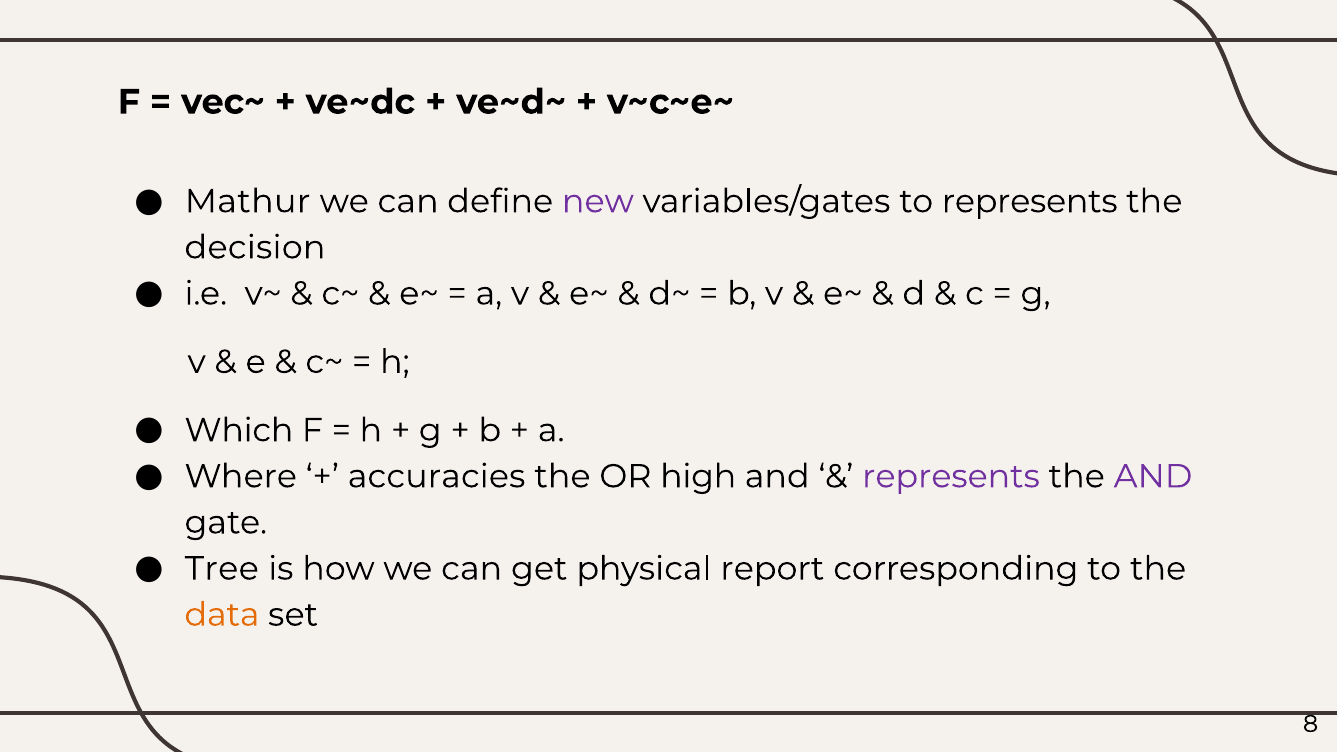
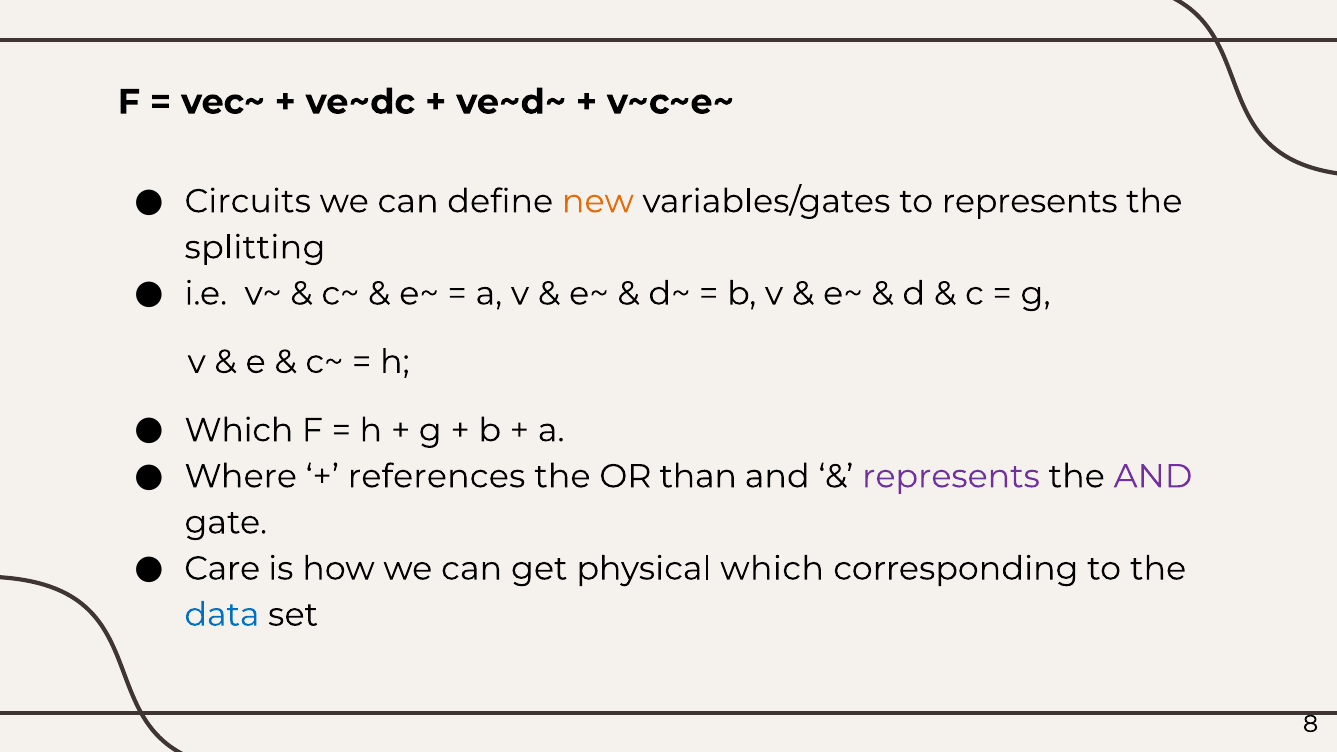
Mathur: Mathur -> Circuits (248, 201)
new colour: purple -> orange (598, 201)
decision: decision -> splitting (255, 247)
accuracies: accuracies -> references (437, 476)
high: high -> than (698, 476)
Tree: Tree -> Care (222, 569)
physical report: report -> which (772, 569)
data colour: orange -> blue (222, 615)
